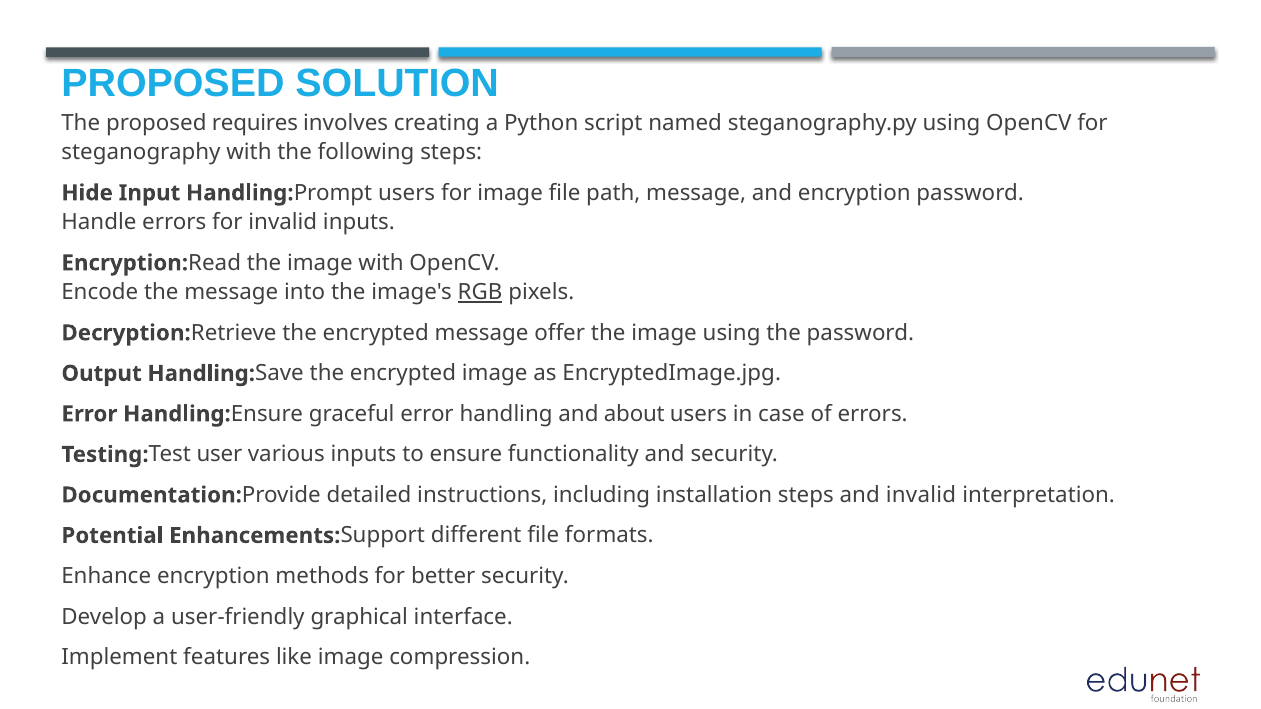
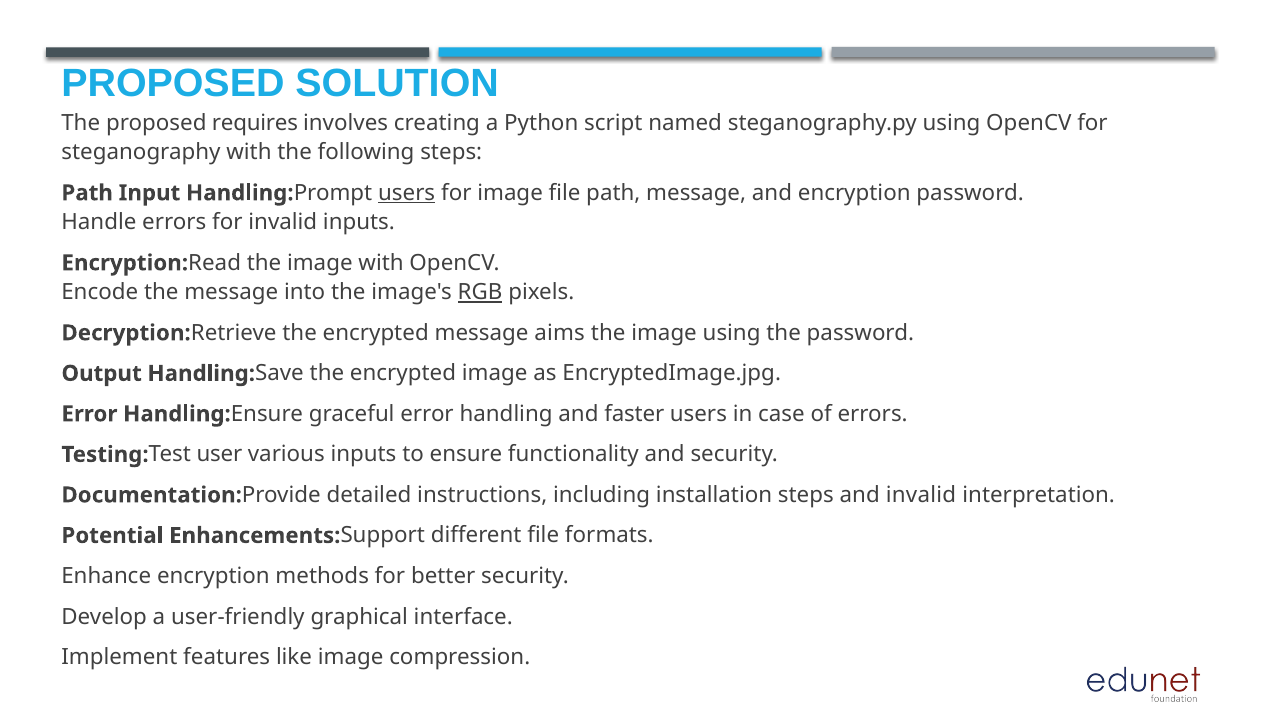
Hide: Hide -> Path (87, 193)
users underline: none -> present (407, 193)
offer: offer -> aims (560, 333)
about: about -> faster (634, 414)
